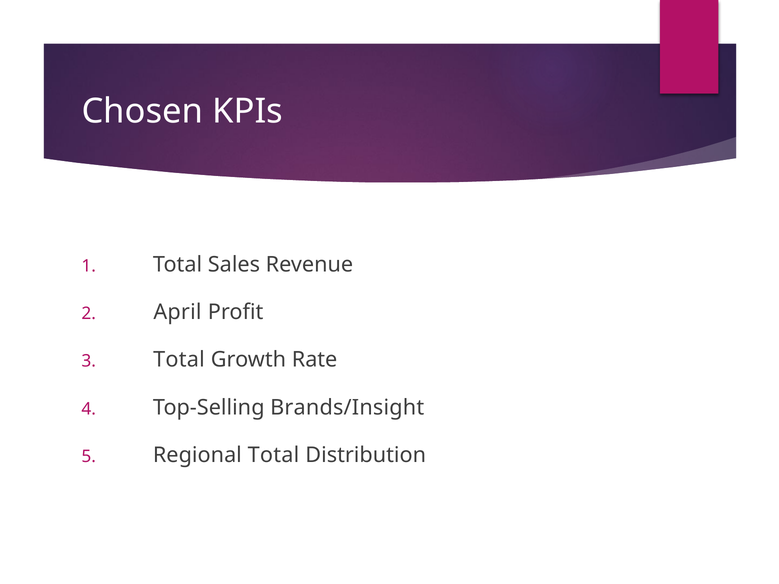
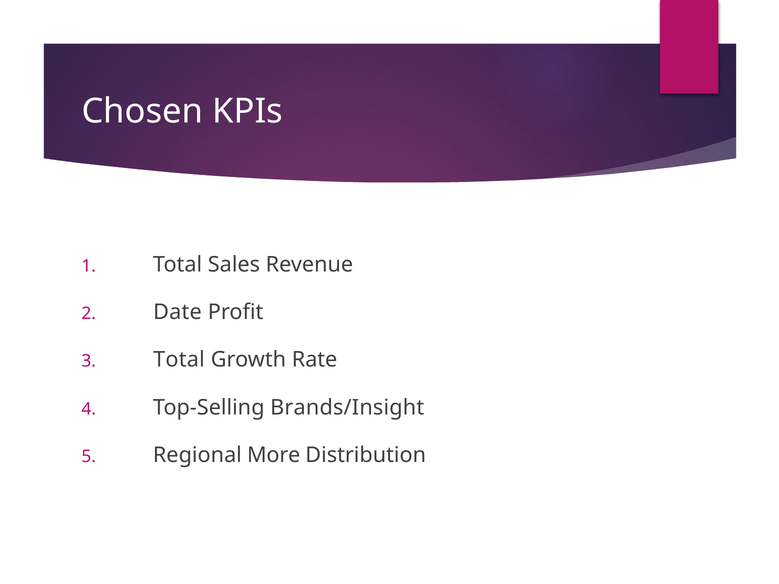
April: April -> Date (177, 312)
Regional Total: Total -> More (274, 455)
